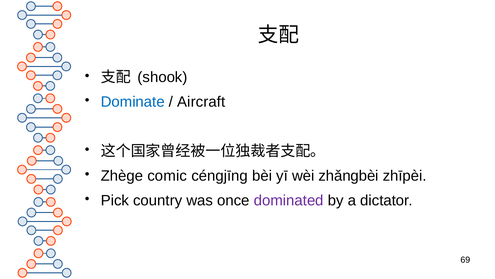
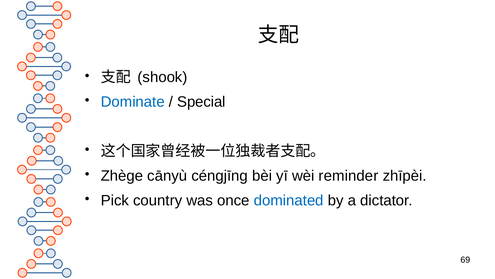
Aircraft: Aircraft -> Special (201, 102)
comic: comic -> cānyù (167, 175)
zhǎngbèi: zhǎngbèi -> reminder (348, 175)
dominated colour: purple -> blue (289, 200)
